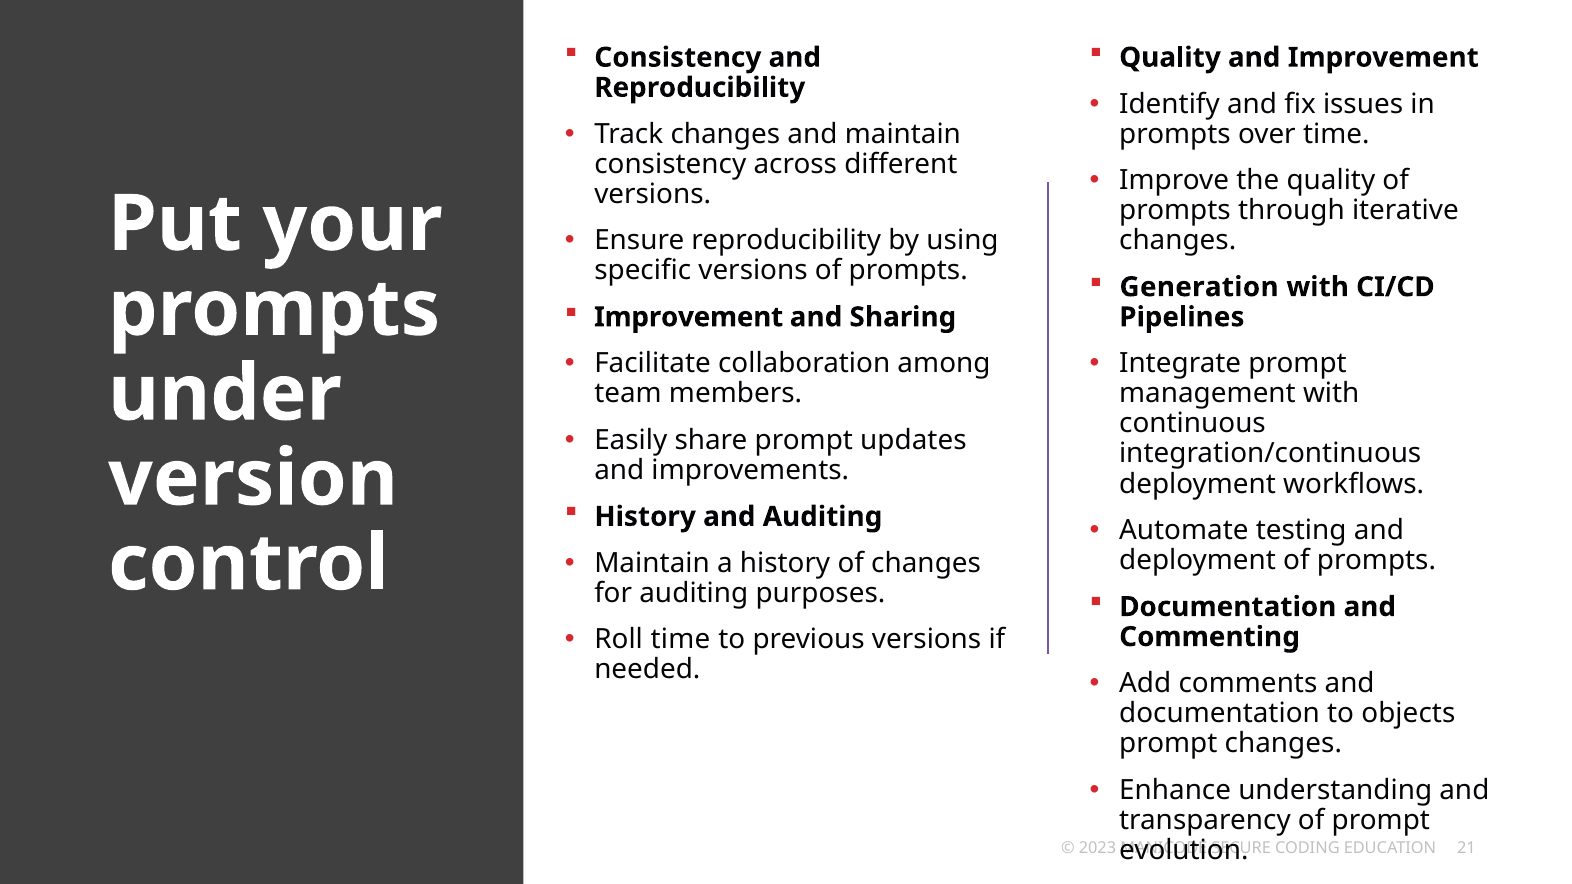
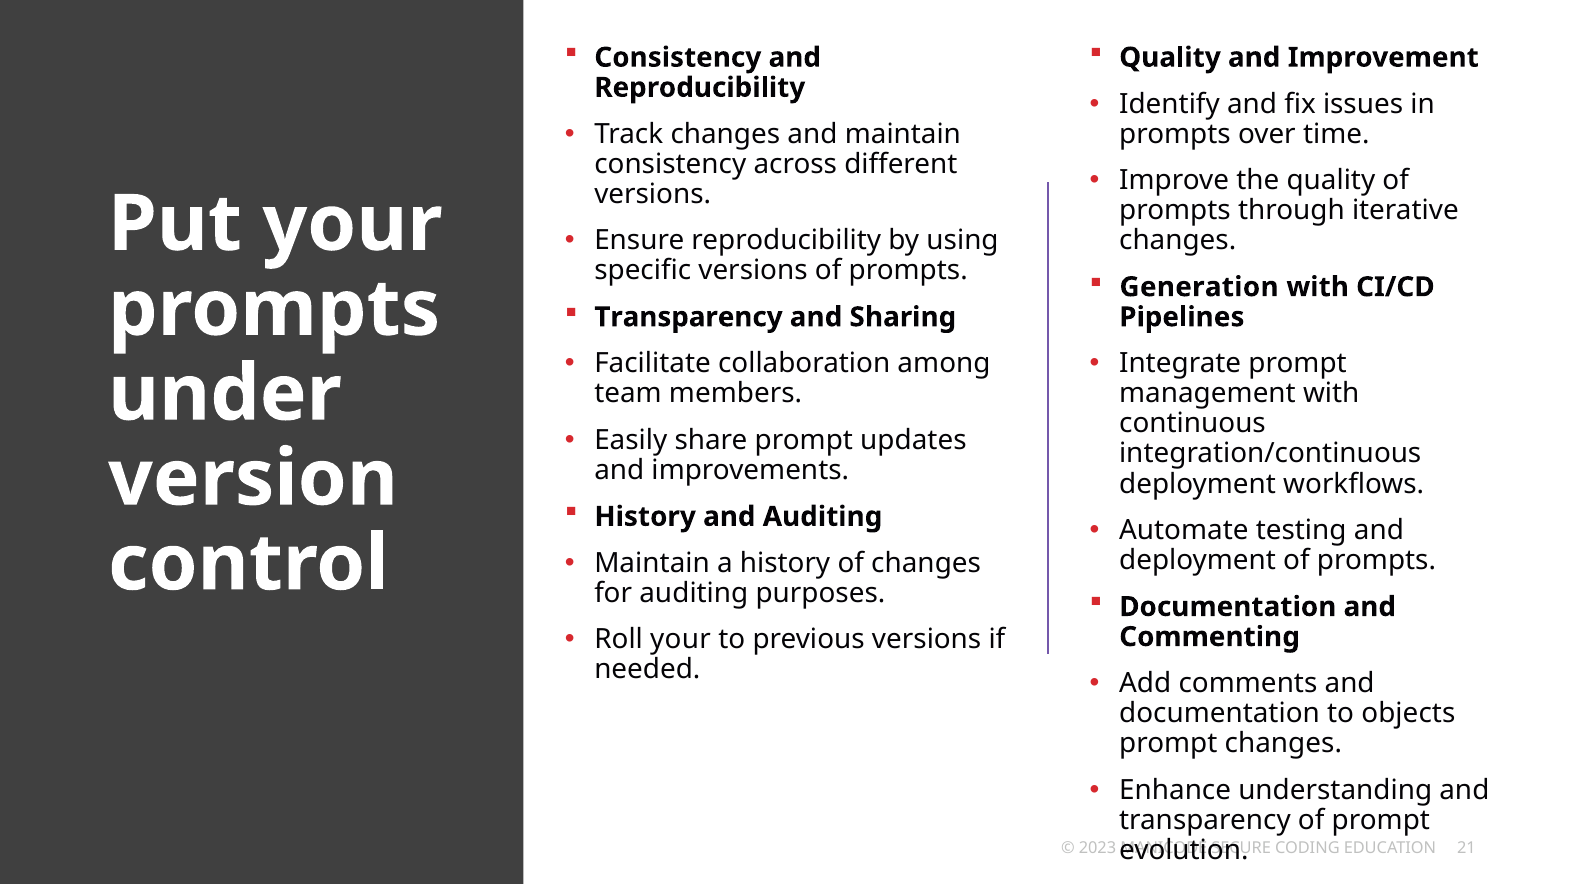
Improvement: Improvement -> Transparency (688, 317)
Roll time: time -> your (680, 640)
